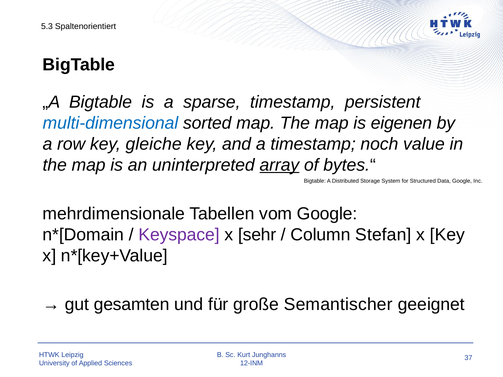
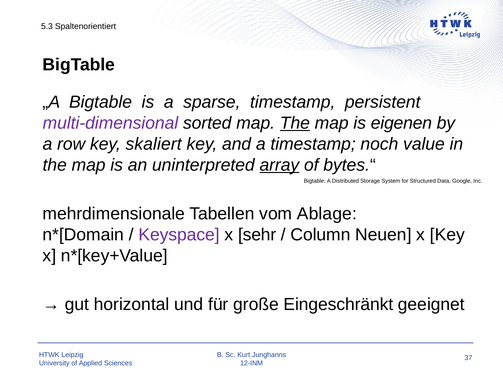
multi-dimensional colour: blue -> purple (110, 123)
The underline: none -> present (295, 123)
gleiche: gleiche -> skaliert (154, 144)
vom Google: Google -> Ablage (327, 214)
Stefan: Stefan -> Neuen (383, 235)
gesamten: gesamten -> horizontal (132, 305)
Semantischer: Semantischer -> Eingeschränkt (338, 305)
